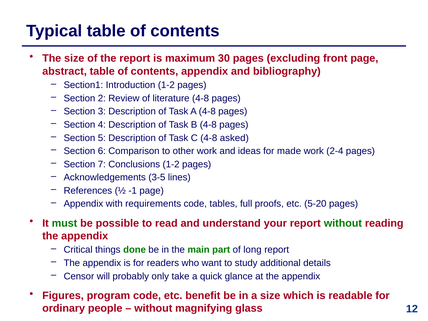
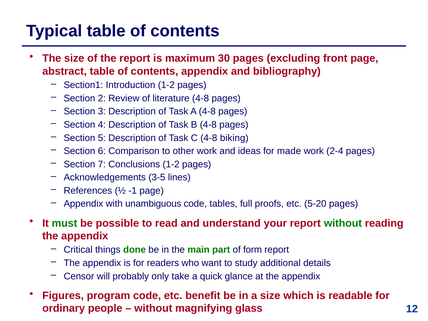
asked: asked -> biking (234, 138)
requirements: requirements -> unambiguous (153, 204)
long: long -> form (253, 250)
